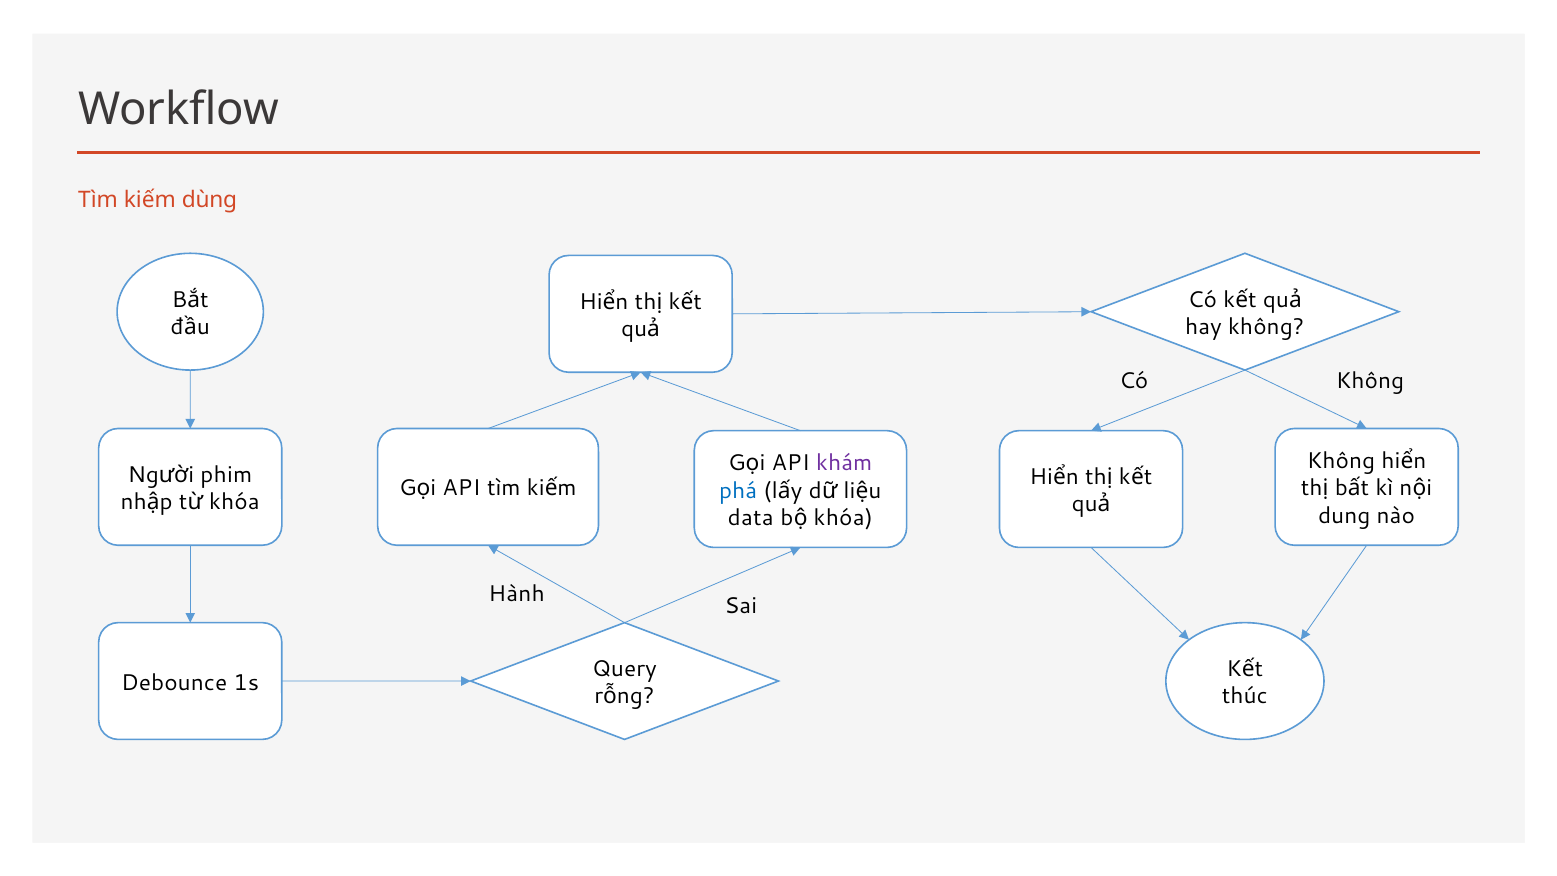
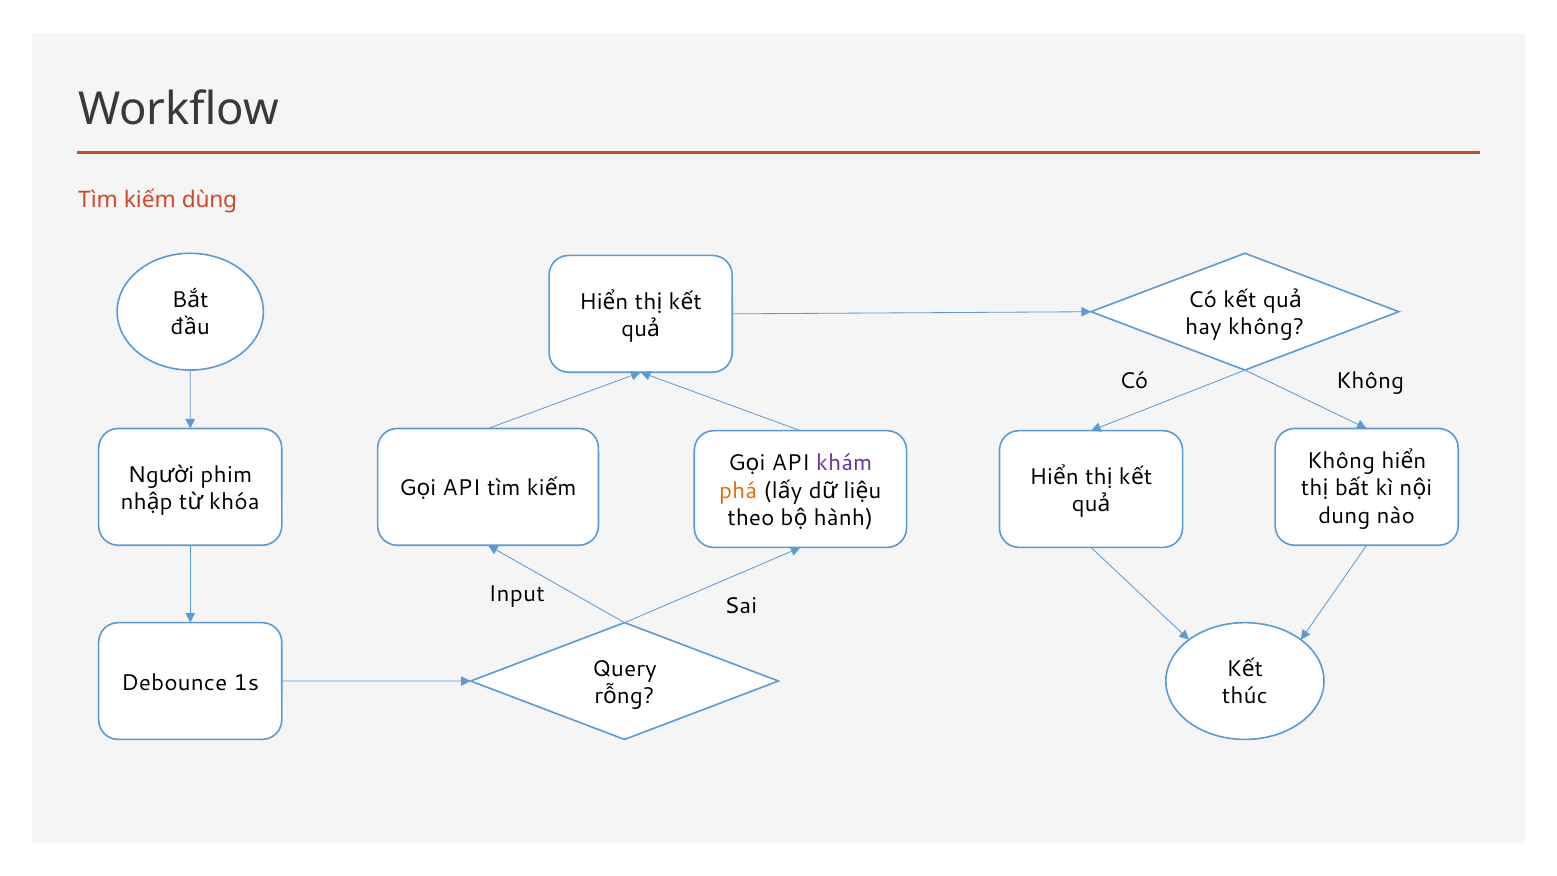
phá colour: blue -> orange (738, 490)
data: data -> theo (751, 518)
khóa: khóa -> hành (843, 518)
Hành: Hành -> Input (517, 594)
